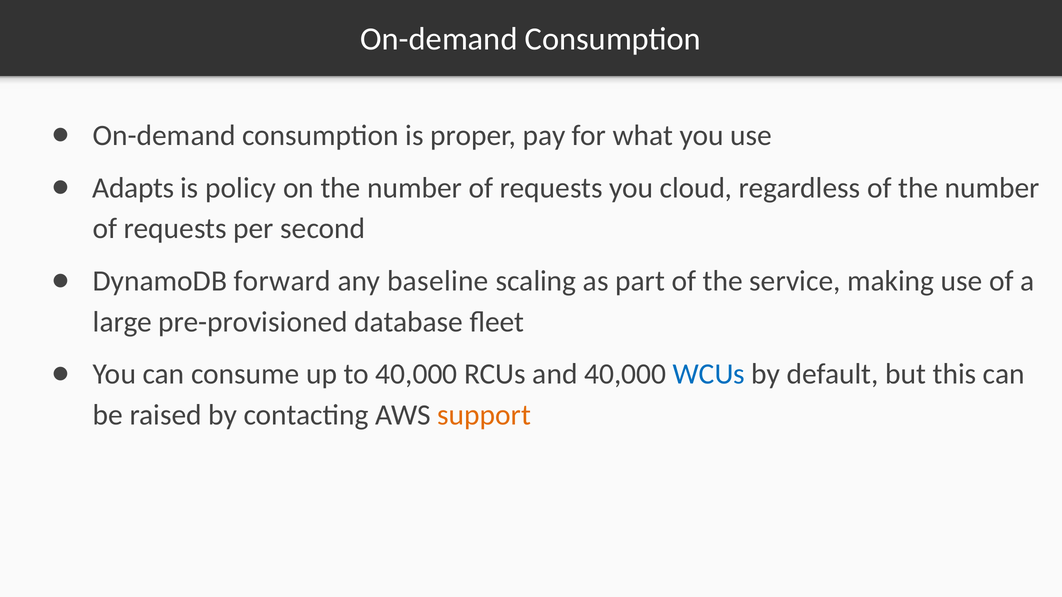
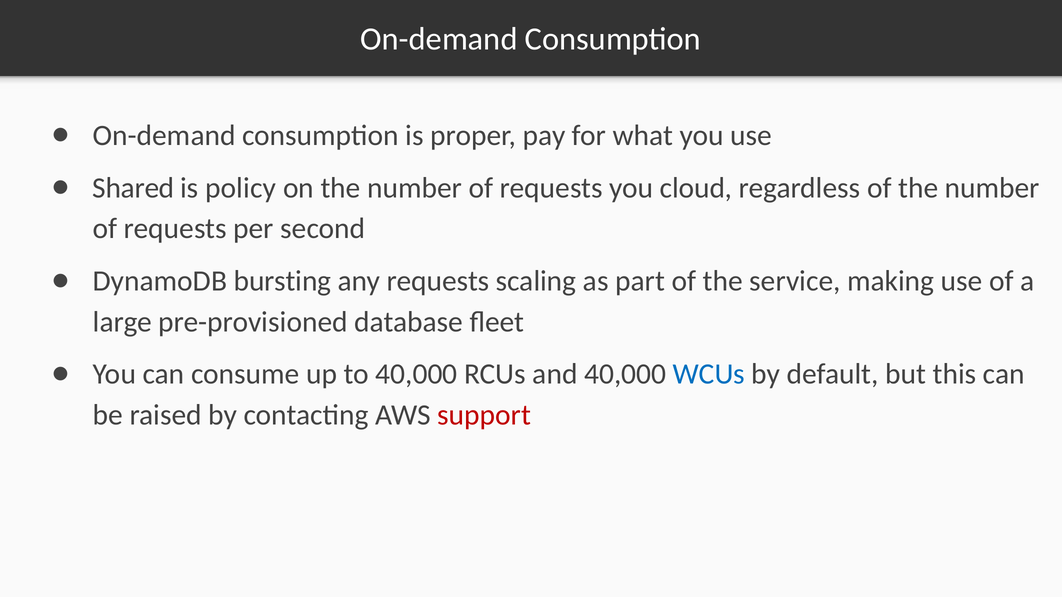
Adapts: Adapts -> Shared (133, 188)
forward: forward -> bursting (282, 281)
any baseline: baseline -> requests (438, 281)
support colour: orange -> red (484, 415)
